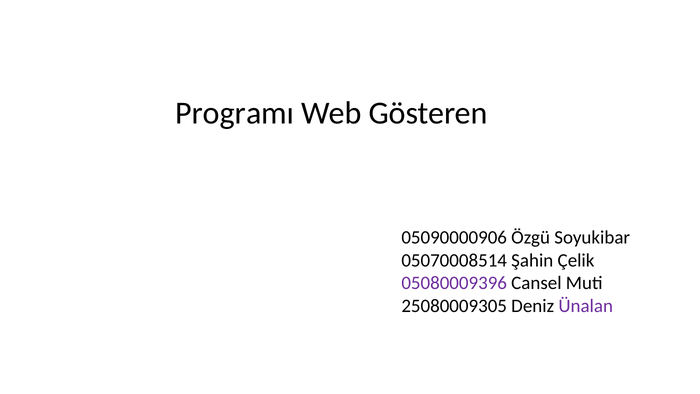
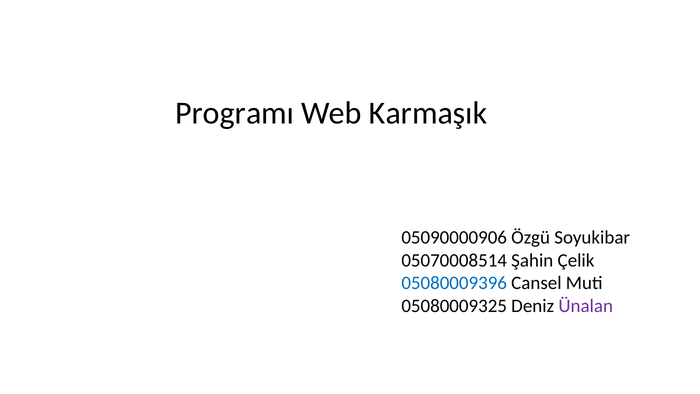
Gösteren: Gösteren -> Karmaşık (428, 113)
05080009396 colour: purple -> blue (454, 283)
25080009305: 25080009305 -> 05080009325 (454, 306)
